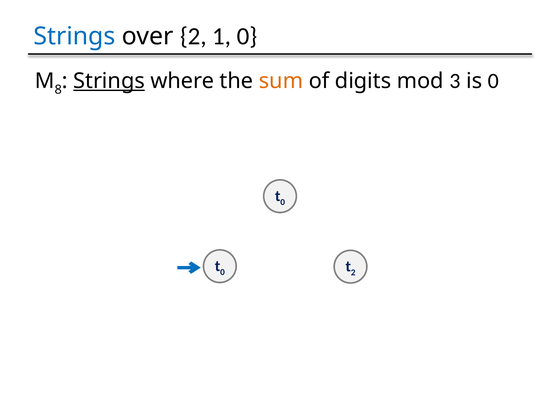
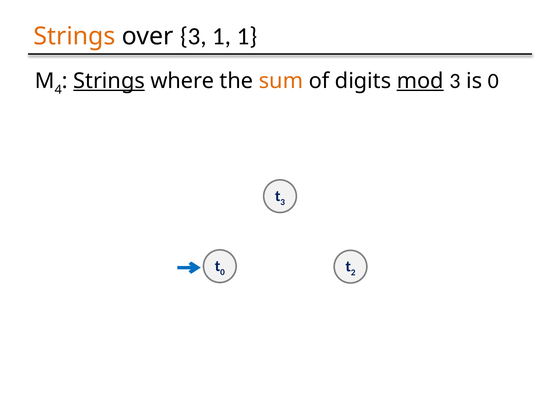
Strings colour: blue -> orange (74, 36)
over 2: 2 -> 3 (193, 36)
1 0: 0 -> 1 (247, 36)
8: 8 -> 4 (58, 90)
mod underline: none -> present (420, 81)
0: 0 -> 3 (283, 202)
